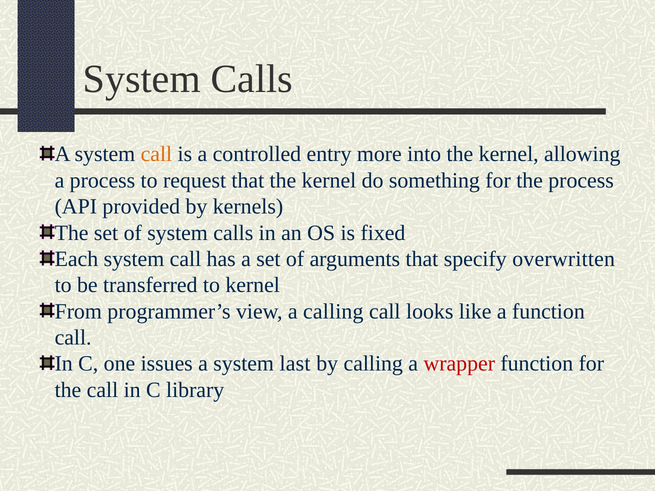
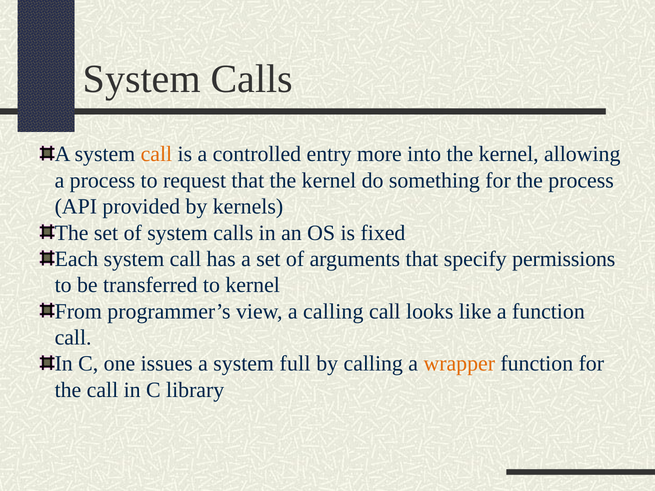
overwritten: overwritten -> permissions (564, 259)
last: last -> full (295, 364)
wrapper colour: red -> orange (459, 364)
